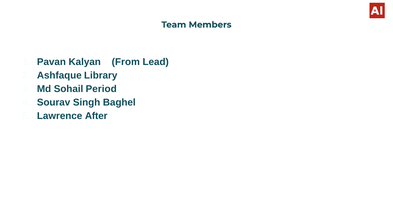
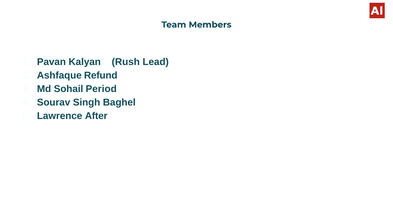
From: From -> Rush (126, 62)
Library: Library -> Refund (101, 75)
